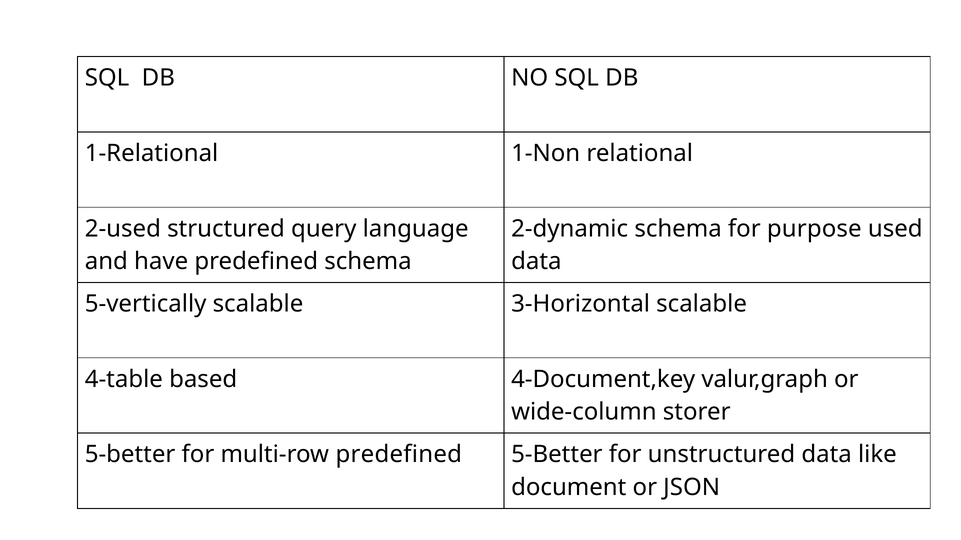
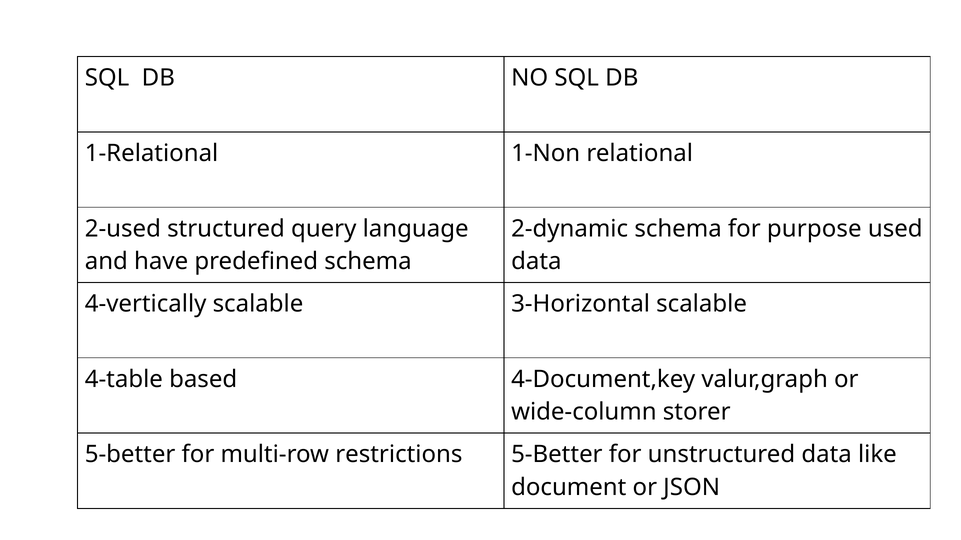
5-vertically: 5-vertically -> 4-vertically (146, 304)
multi-row predefined: predefined -> restrictions (399, 455)
